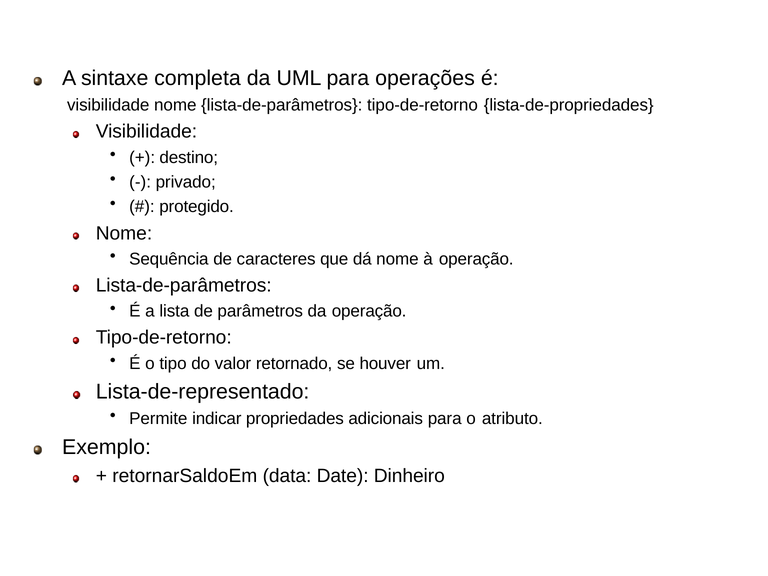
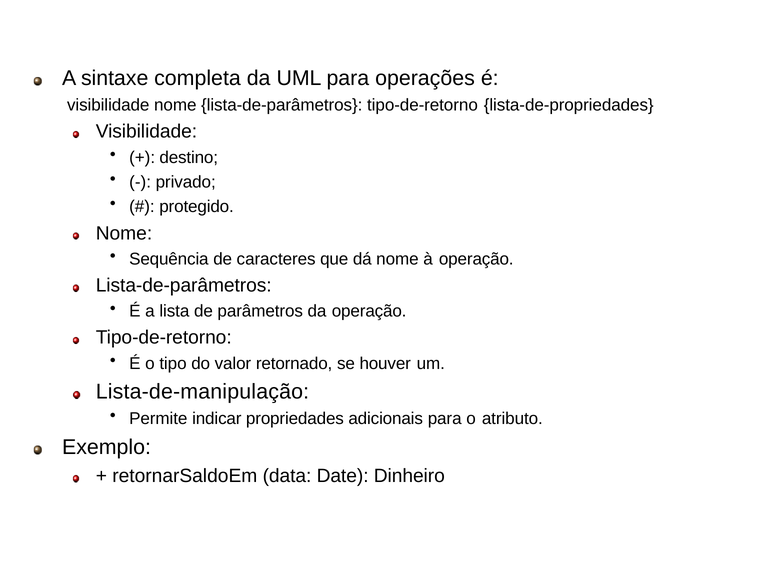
Lista-de-representado: Lista-de-representado -> Lista-de-manipulação (202, 392)
